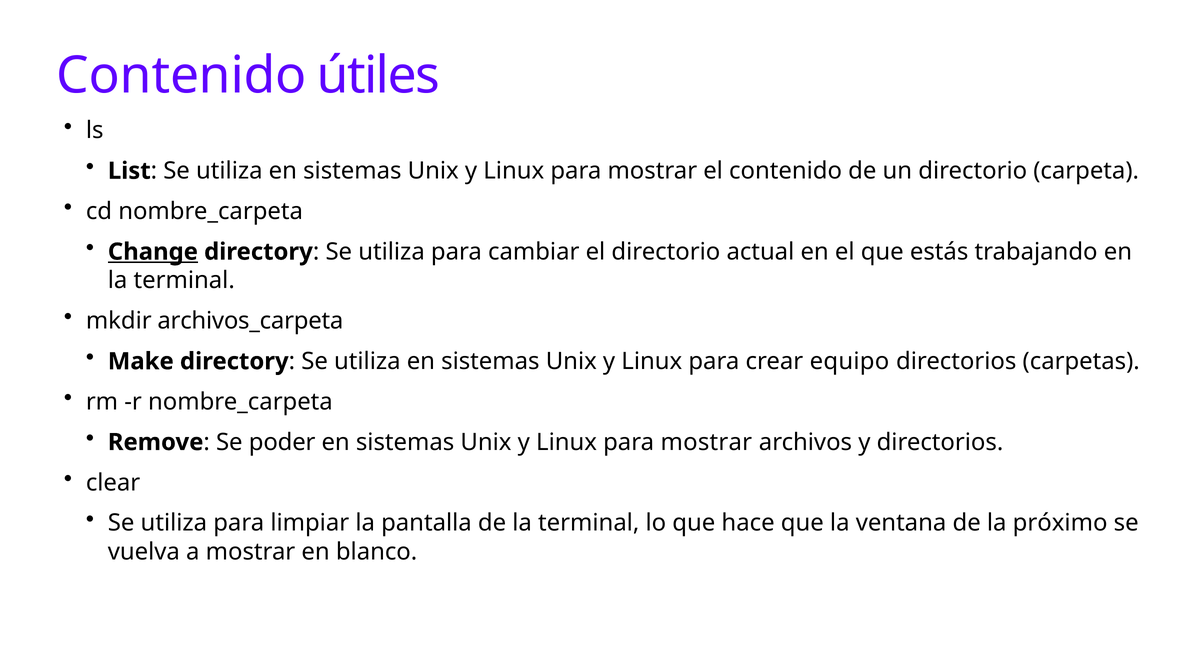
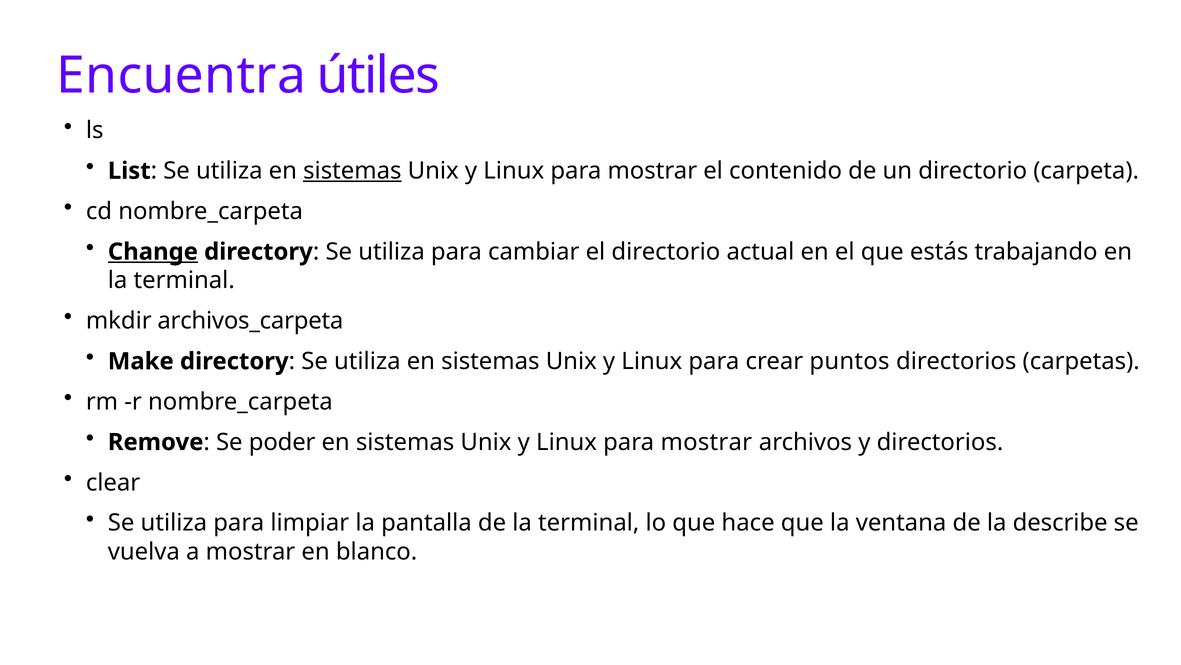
Contenido: Contenido -> Encuentra (181, 76)
sistemas underline: none -> present (352, 171)
equipo: equipo -> puntos (850, 361)
próximo: próximo -> describe (1060, 523)
